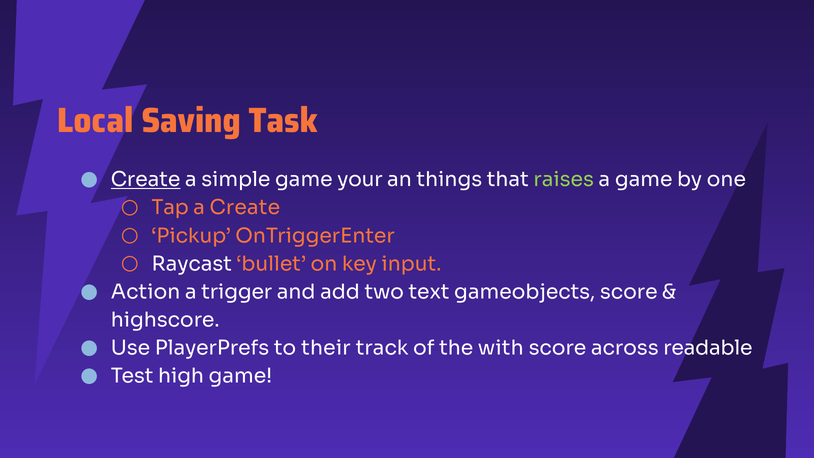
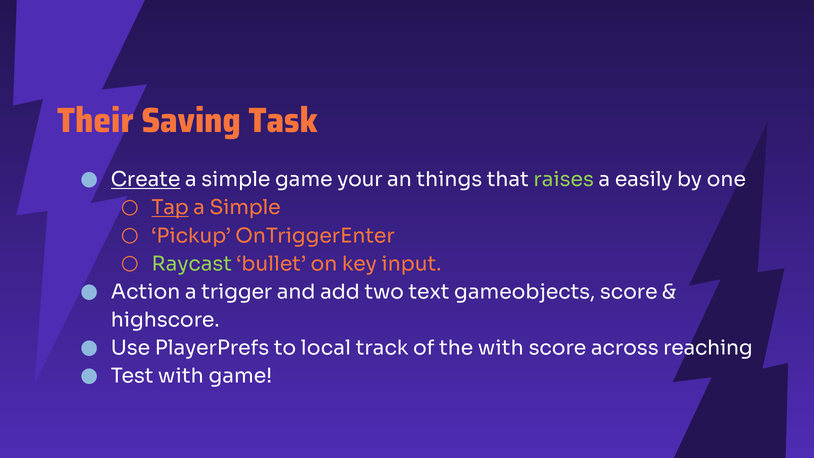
Local: Local -> Their (96, 121)
a game: game -> easily (644, 180)
Tap underline: none -> present (170, 208)
Create: Create -> Simple (245, 208)
Raycast colour: white -> light green (192, 264)
their: their -> local (326, 348)
readable: readable -> reaching (708, 348)
Test high: high -> with (181, 376)
